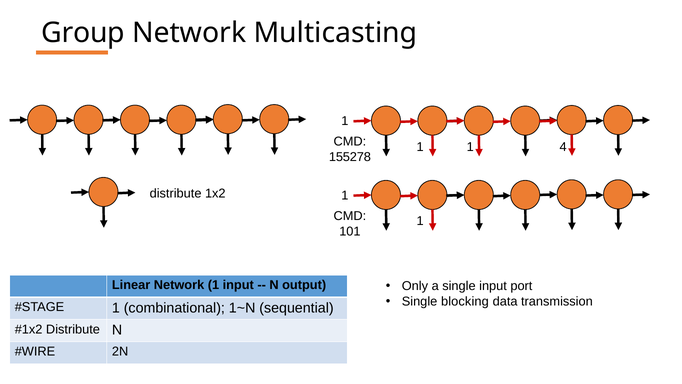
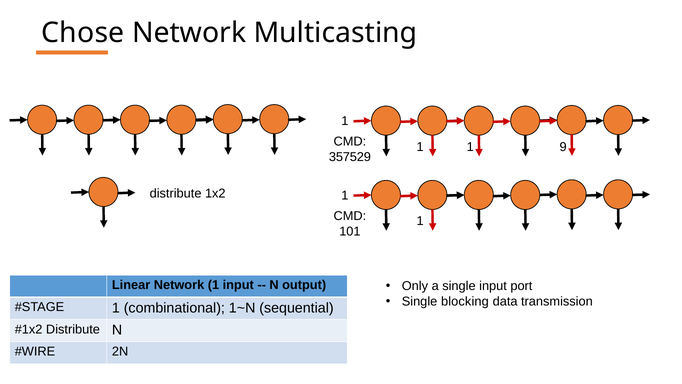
Group: Group -> Chose (83, 33)
4: 4 -> 9 (563, 147)
155278: 155278 -> 357529 (350, 157)
